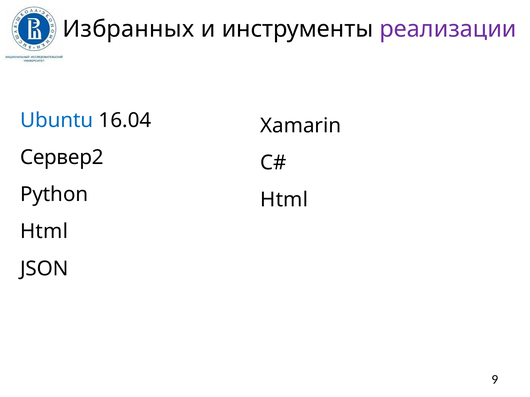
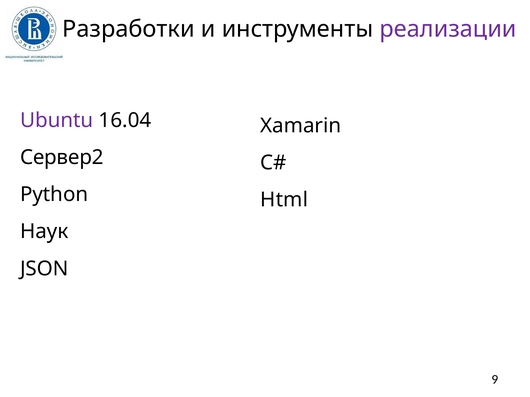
Избранных: Избранных -> Разработки (128, 29)
Ubuntu colour: blue -> purple (57, 120)
Html: Html -> Наук (44, 232)
